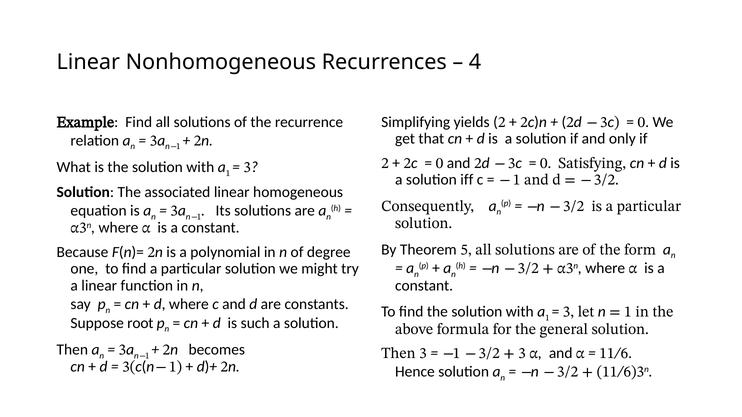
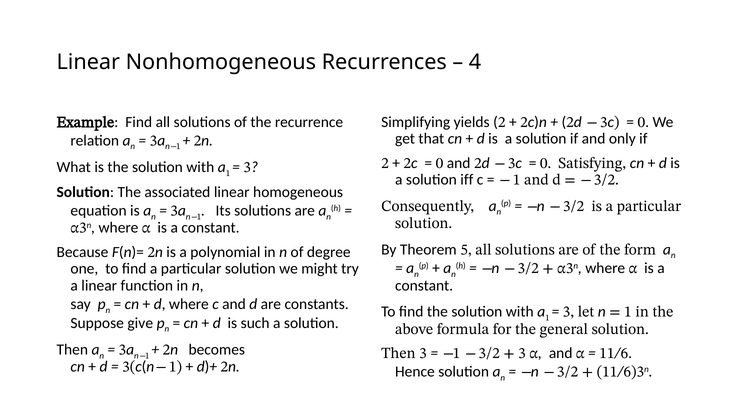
root: root -> give (140, 323)
